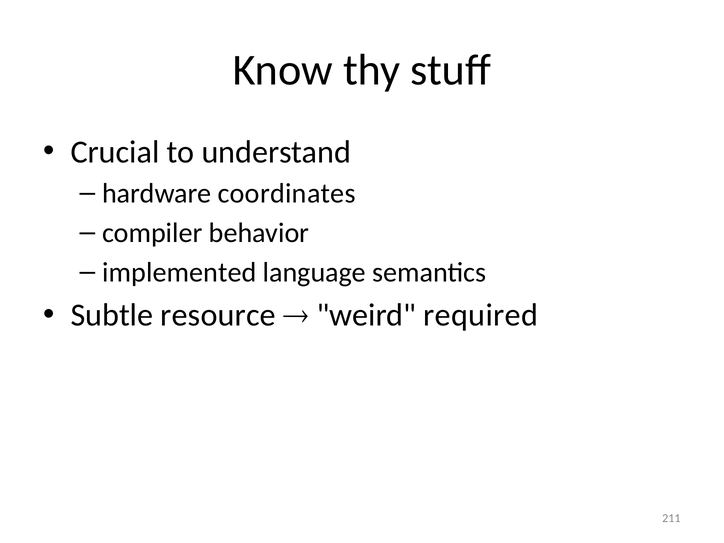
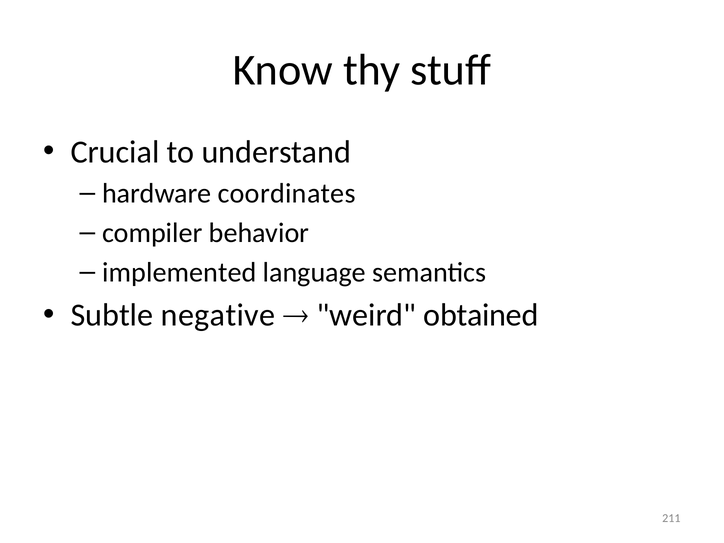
resource: resource -> negative (218, 315)
required: required -> obtained (481, 315)
